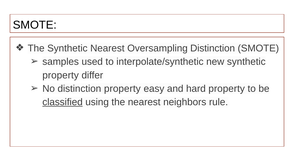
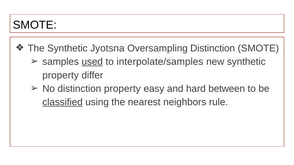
Synthetic Nearest: Nearest -> Jyotsna (107, 48)
used underline: none -> present (92, 62)
interpolate/synthetic: interpolate/synthetic -> interpolate/samples (160, 62)
hard property: property -> between (227, 89)
